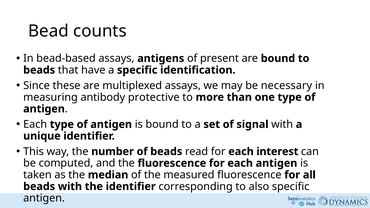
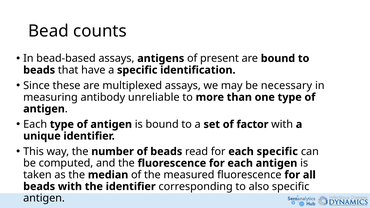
protective: protective -> unreliable (154, 97)
signal: signal -> factor (252, 124)
each interest: interest -> specific (277, 152)
